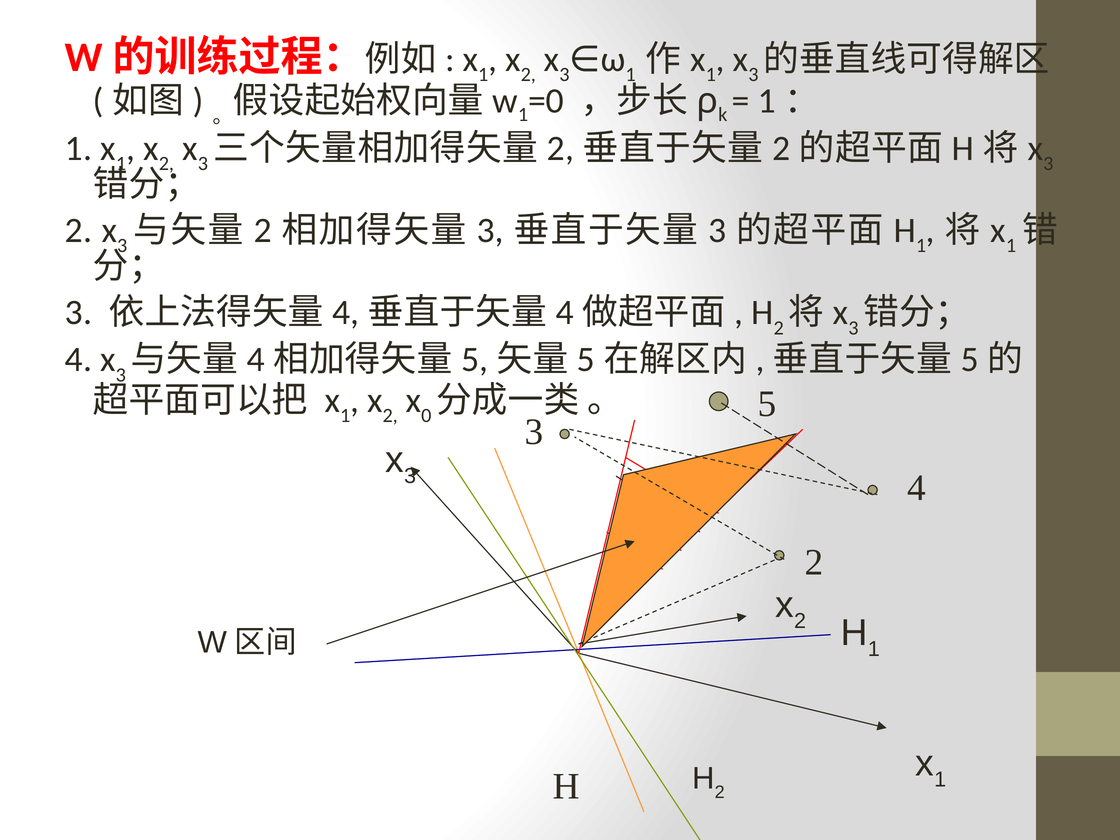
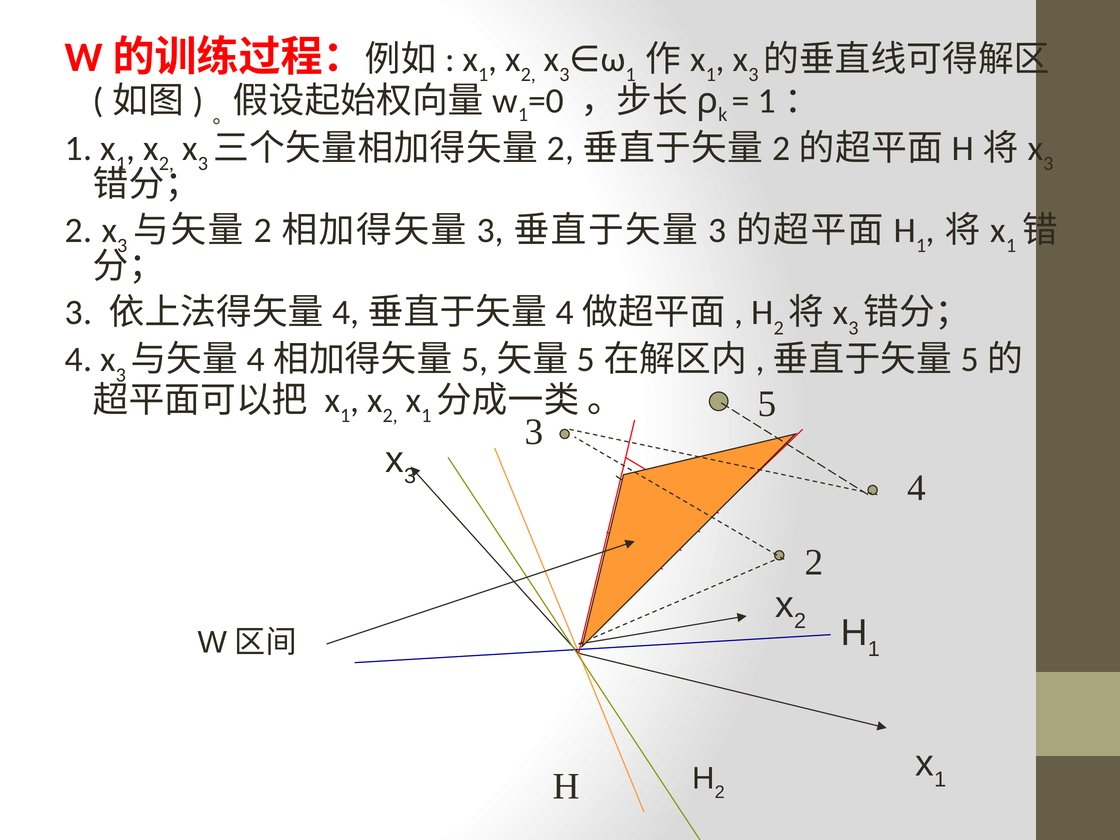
0: 0 -> 1 (426, 416)
